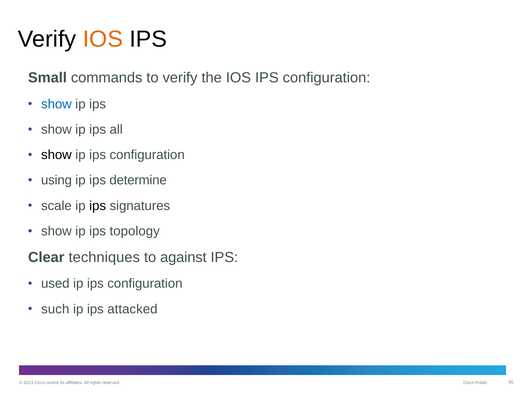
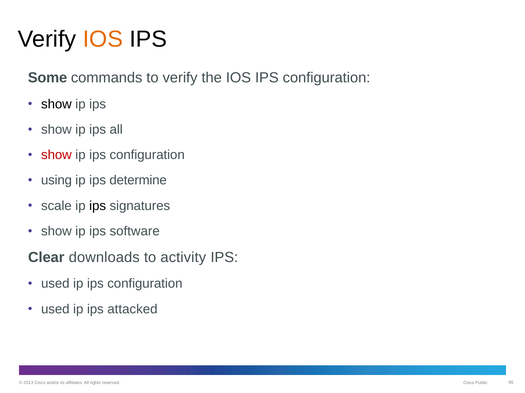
Small: Small -> Some (48, 78)
show colour: blue -> black (56, 104)
show colour: black -> red (56, 155)
topology: topology -> software (135, 232)
techniques: techniques -> downloads (104, 258)
against: against -> activity (183, 258)
such: such -> used (55, 310)
